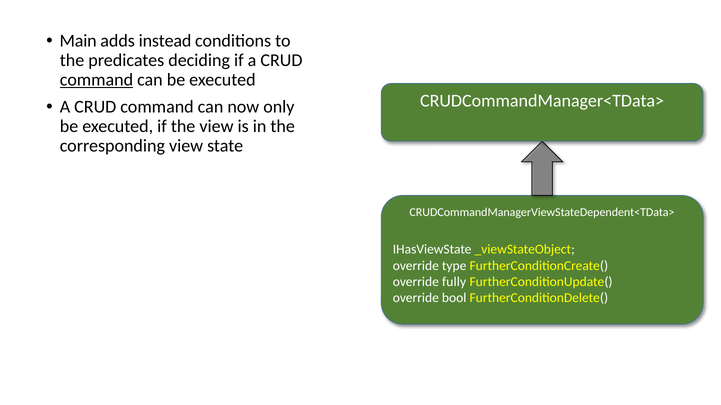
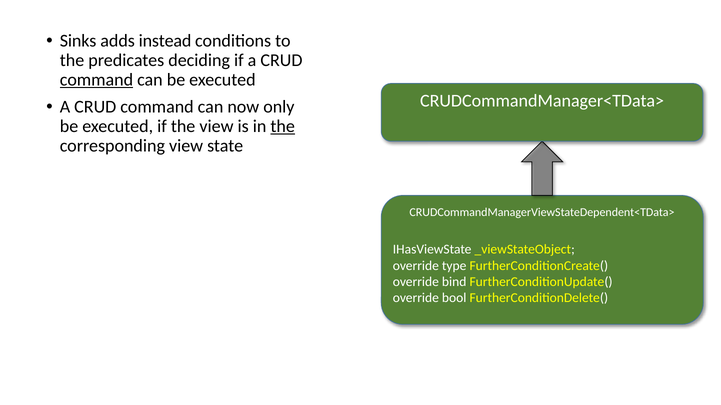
Main: Main -> Sinks (78, 41)
the underline: none -> present (283, 126)
fully: fully -> bind (454, 282)
